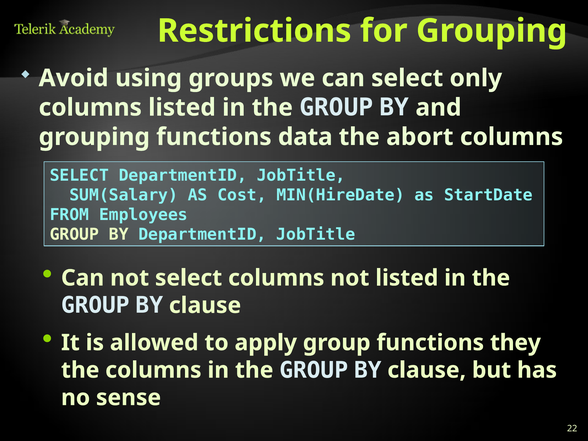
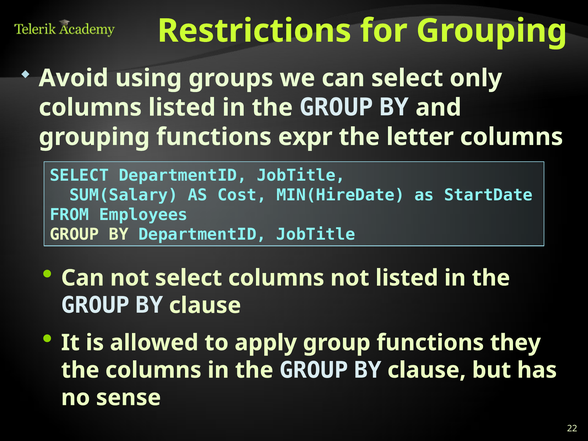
data: data -> expr (305, 137)
abort: abort -> letter (420, 137)
